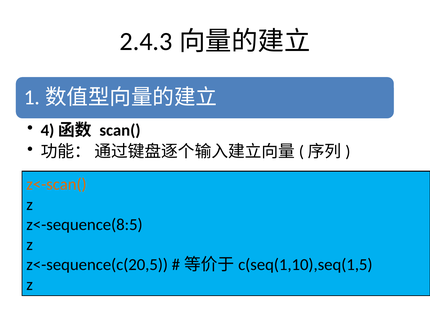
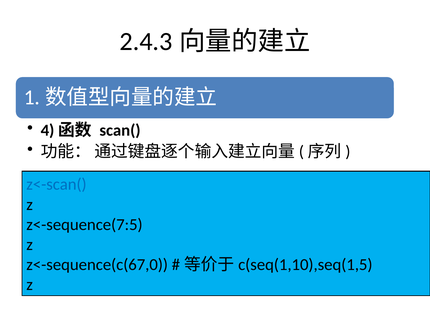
z<-scan( colour: orange -> blue (56, 185)
z<-sequence(8:5: z<-sequence(8:5 -> z<-sequence(7:5 (84, 225)
z<-sequence(c(20,5: z<-sequence(c(20,5 -> z<-sequence(c(67,0 (97, 265)
